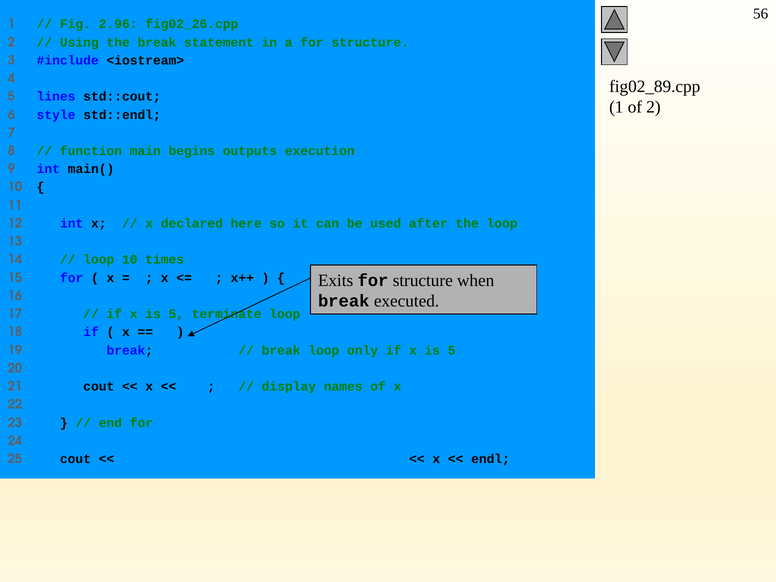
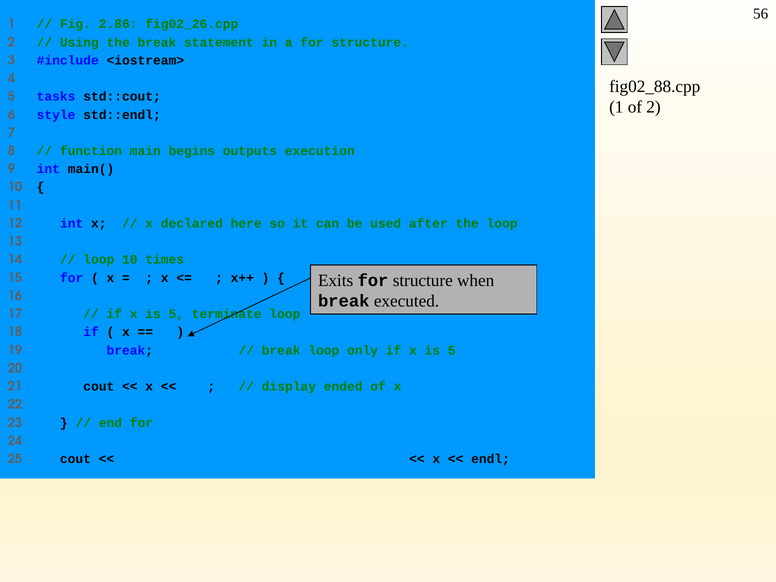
2.96: 2.96 -> 2.86 (118, 24)
fig02_89.cpp: fig02_89.cpp -> fig02_88.cpp (655, 87)
lines: lines -> tasks (56, 97)
names: names -> ended (343, 387)
